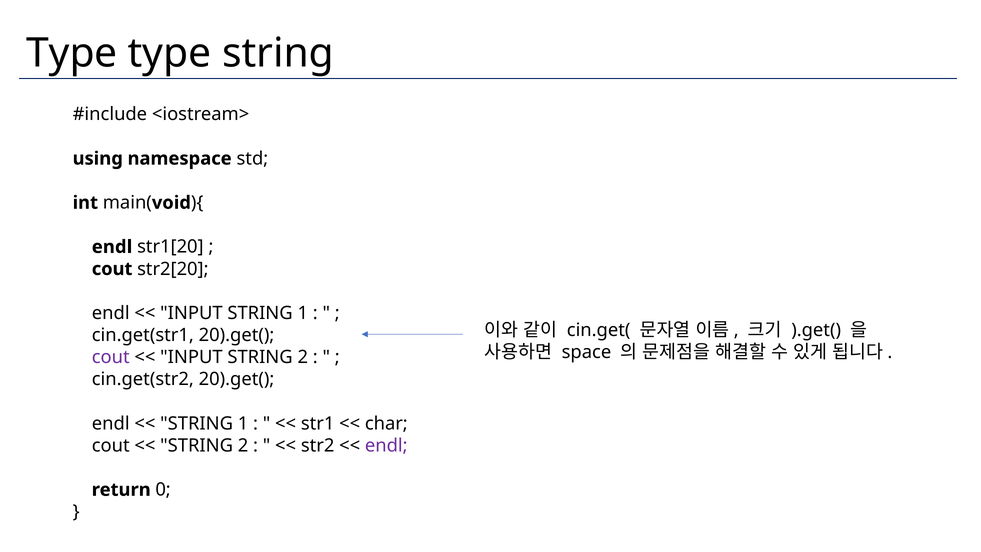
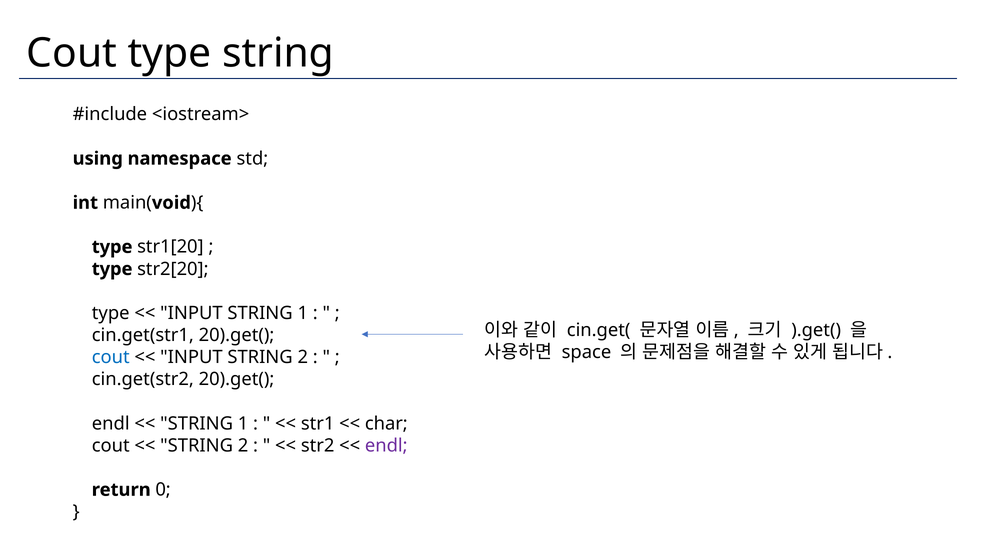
Type: Type -> Cout (72, 53)
endl: endl -> type (112, 247)
cout: cout -> type (112, 269)
endl: endl -> type (111, 313)
cout colour: purple -> blue (111, 357)
